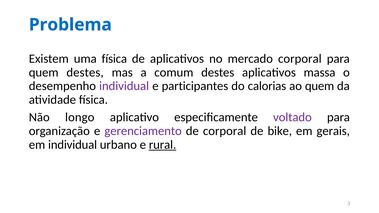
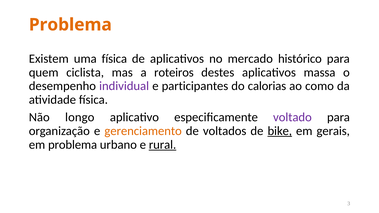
Problema colour: blue -> orange (70, 25)
mercado corporal: corporal -> histórico (300, 59)
quem destes: destes -> ciclista (85, 72)
comum: comum -> roteiros (174, 72)
ao quem: quem -> como (320, 86)
gerenciamento colour: purple -> orange (143, 131)
de corporal: corporal -> voltados (225, 131)
bike underline: none -> present (280, 131)
em individual: individual -> problema (73, 145)
